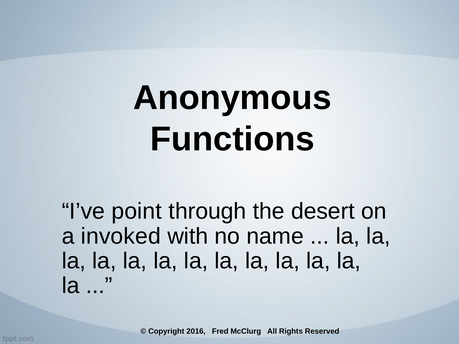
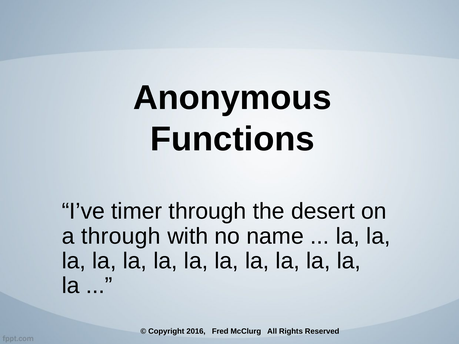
point: point -> timer (137, 212)
a invoked: invoked -> through (121, 236)
